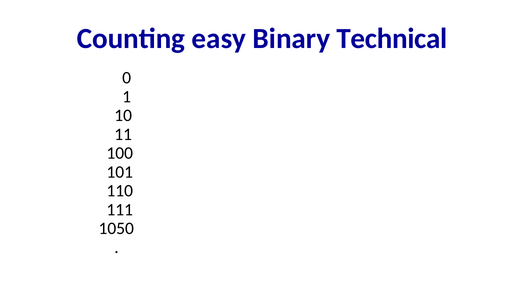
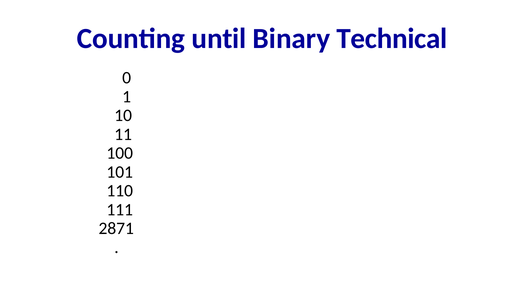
easy: easy -> until (219, 38)
1050: 1050 -> 2871 (116, 228)
